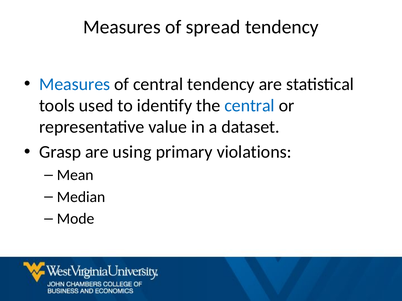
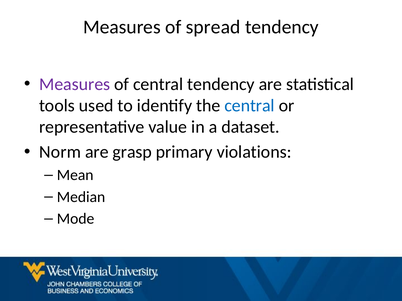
Measures colour: blue -> purple (75, 84)
Grasp: Grasp -> Norm (60, 152)
using: using -> grasp (132, 152)
